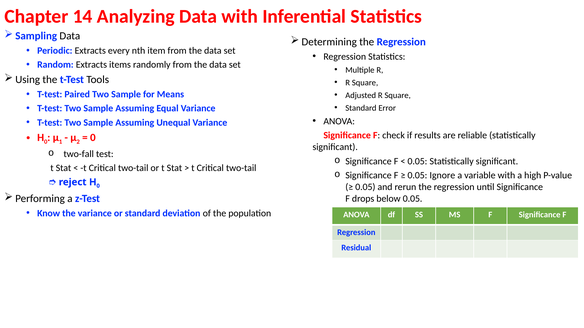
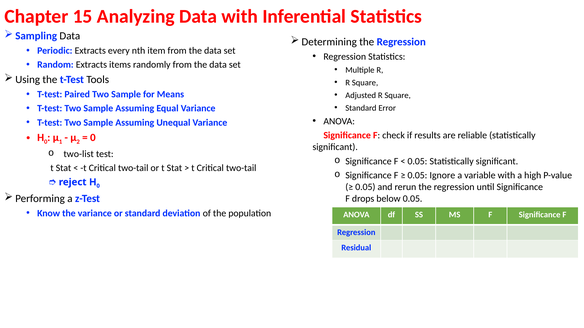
14: 14 -> 15 (83, 16)
two-fall: two-fall -> two-list (79, 154)
